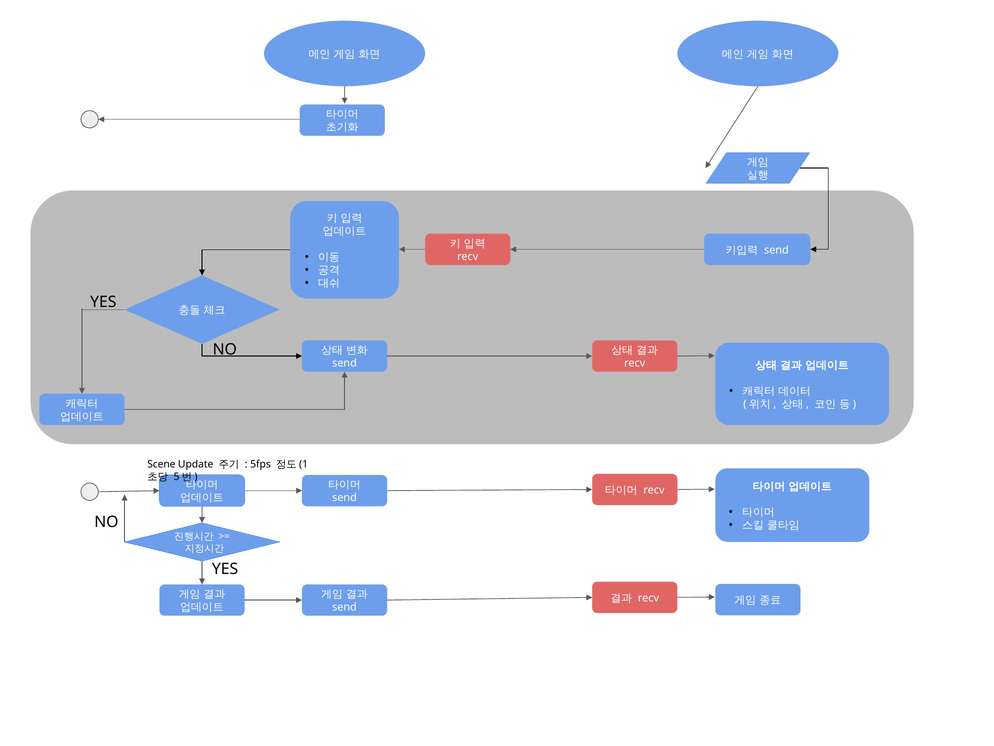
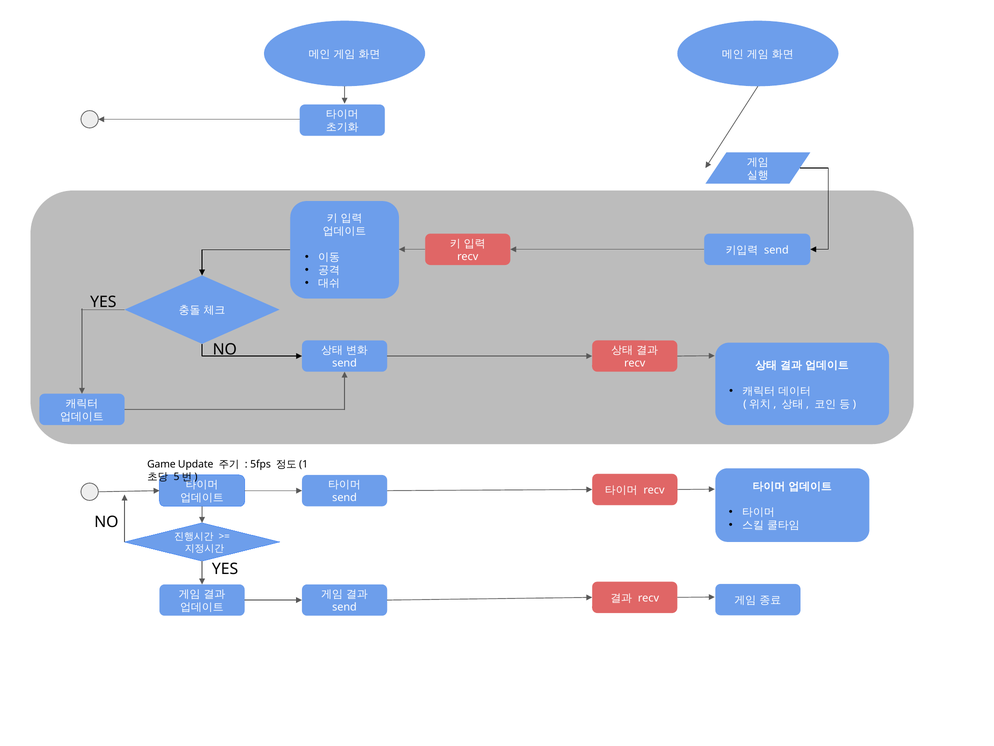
Scene: Scene -> Game (161, 464)
